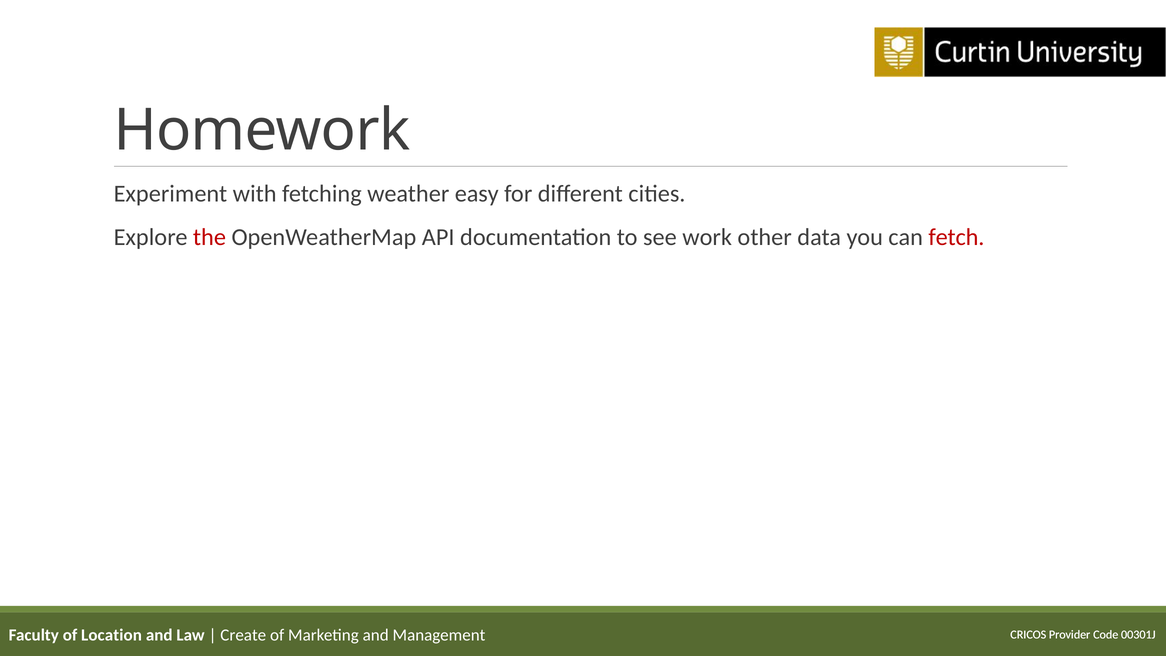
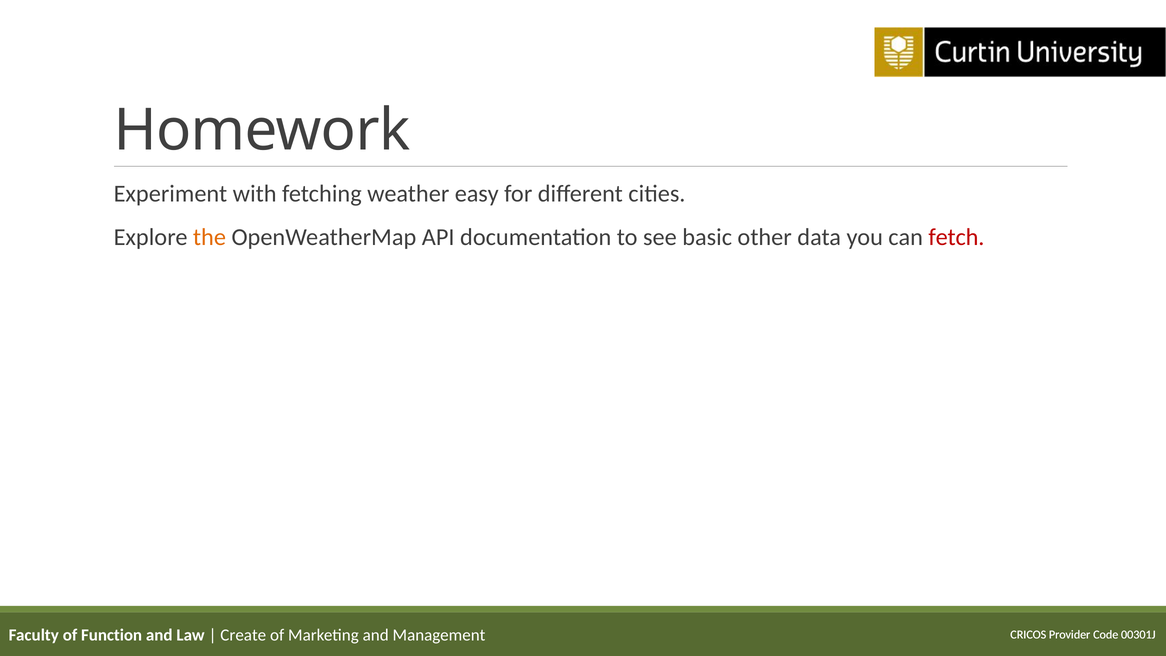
the colour: red -> orange (209, 237)
work: work -> basic (707, 237)
Location: Location -> Function (112, 635)
